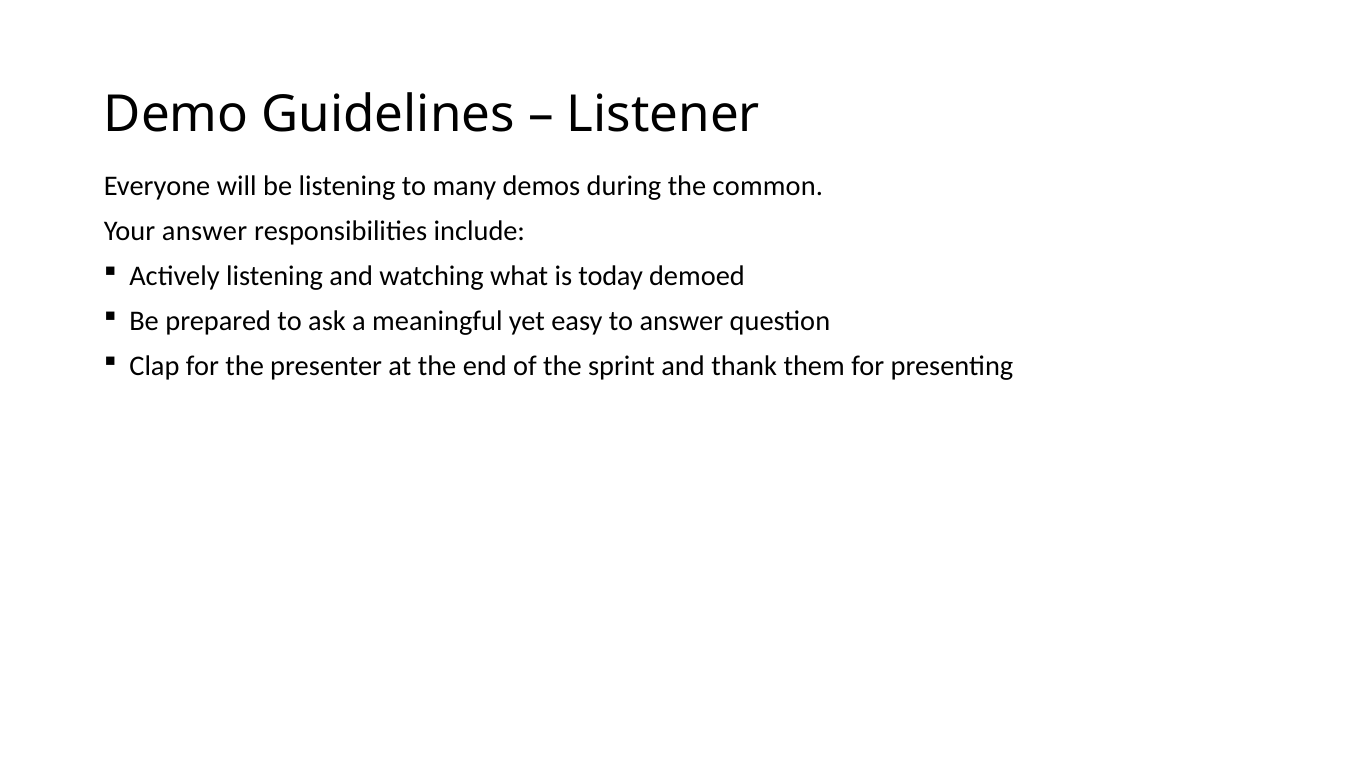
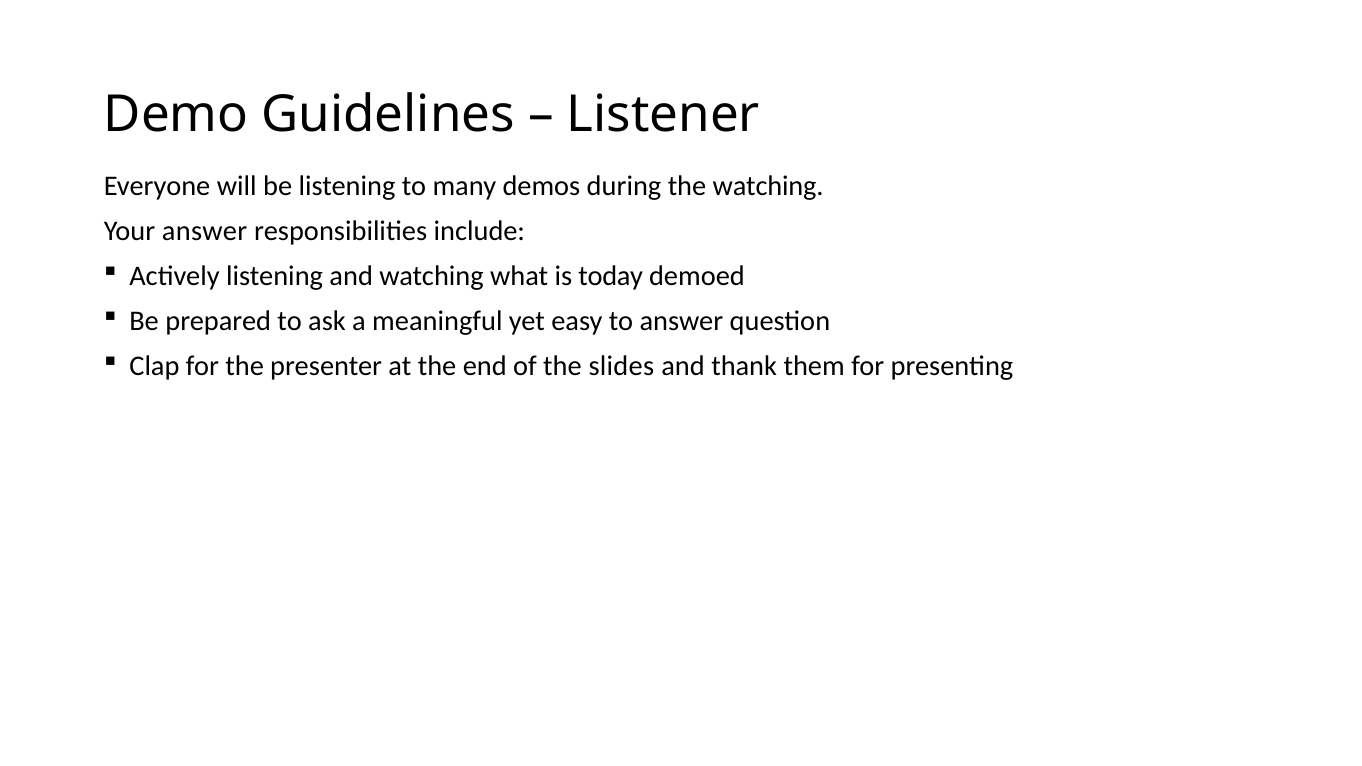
the common: common -> watching (768, 187)
sprint: sprint -> slides (621, 366)
